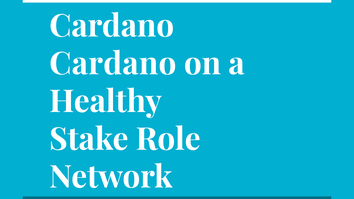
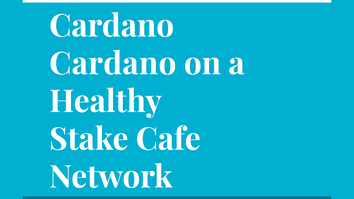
Role: Role -> Cafe (168, 140)
